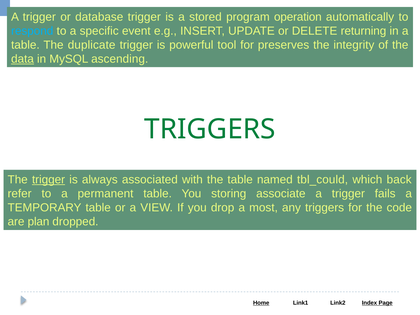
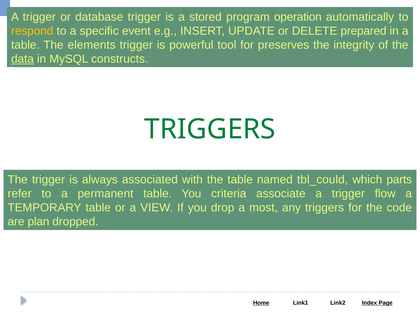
respond colour: light blue -> yellow (32, 31)
returning: returning -> prepared (364, 31)
duplicate: duplicate -> elements (92, 45)
ascending: ascending -> constructs (120, 59)
trigger underline: present -> none (49, 180)
back: back -> parts (399, 180)
storing: storing -> criteria (229, 194)
fails: fails -> flow (385, 194)
